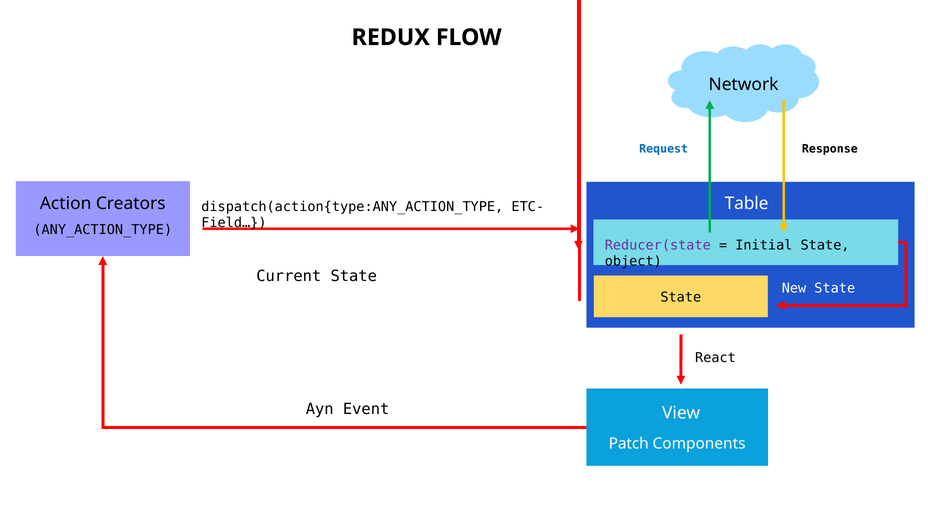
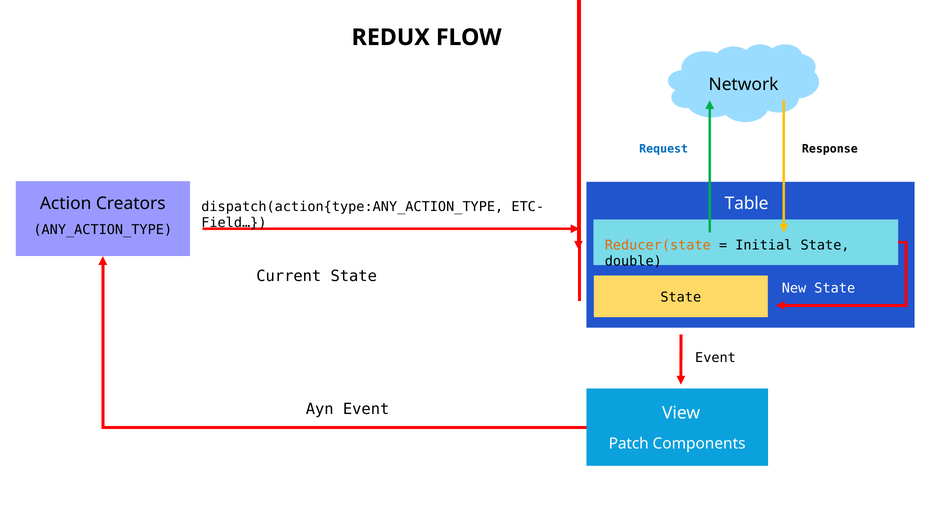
Reducer(state colour: purple -> orange (658, 245)
object: object -> double (633, 261)
React: React -> Event (715, 358)
